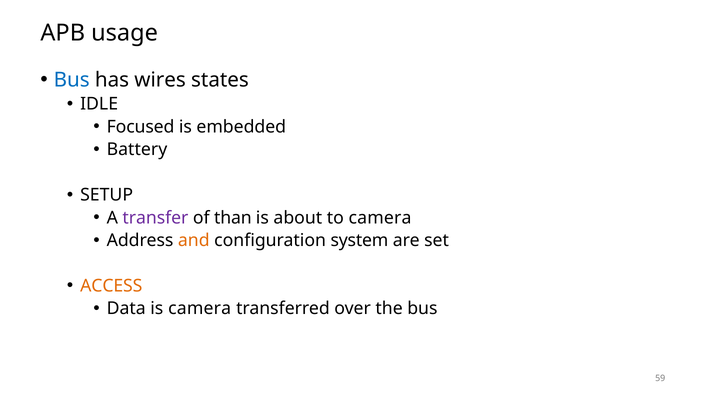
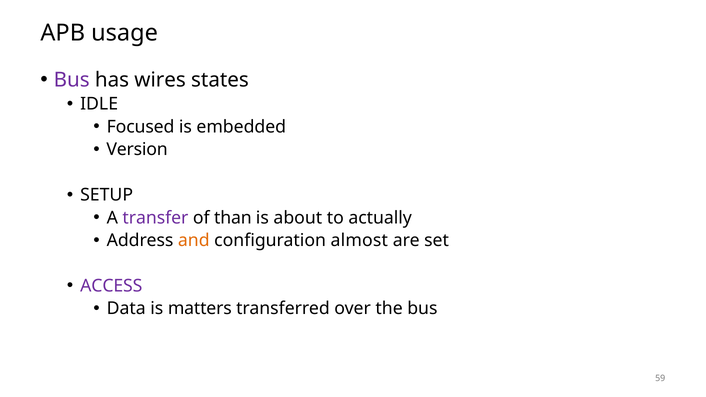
Bus colour: blue -> purple (72, 80)
Battery: Battery -> Version (137, 150)
to camera: camera -> actually (380, 218)
system: system -> almost (359, 241)
ACCESS colour: orange -> purple (111, 286)
is camera: camera -> matters (200, 309)
